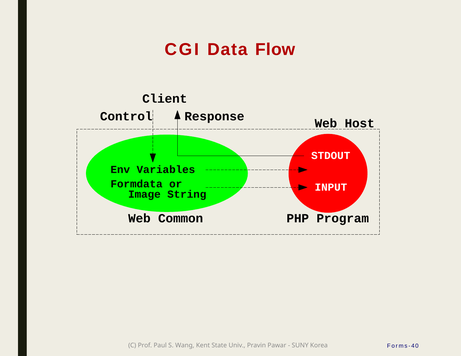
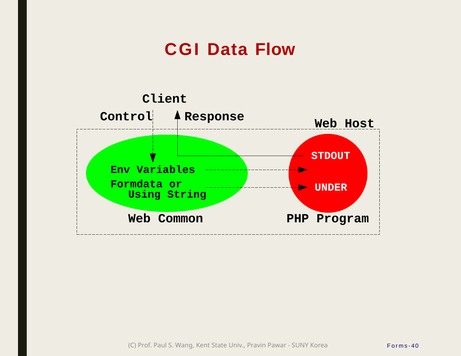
INPUT: INPUT -> UNDER (331, 187)
Image: Image -> Using (144, 194)
